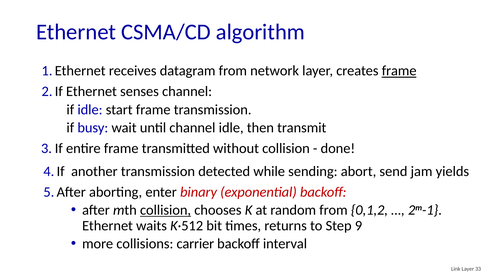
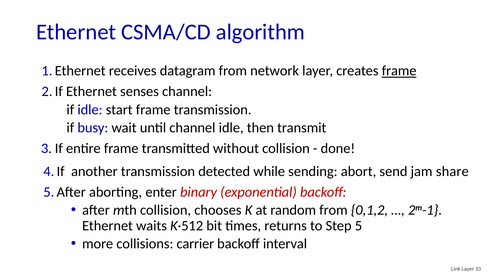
yields: yields -> share (452, 171)
collision underline: present -> none (166, 210)
9: 9 -> 5 (358, 226)
